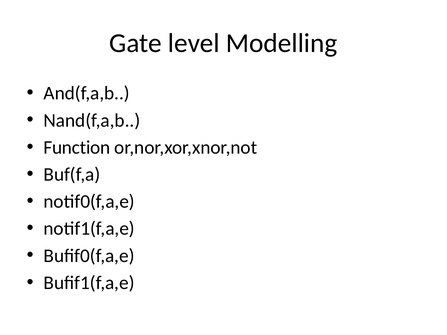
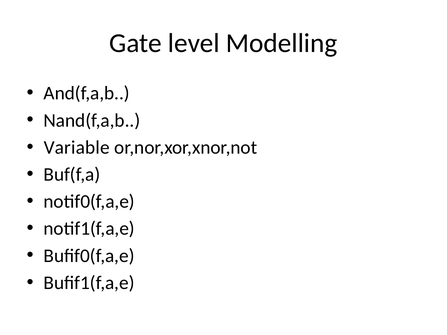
Function: Function -> Variable (77, 148)
